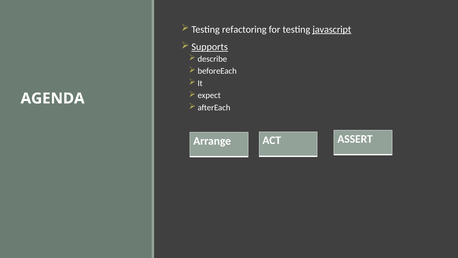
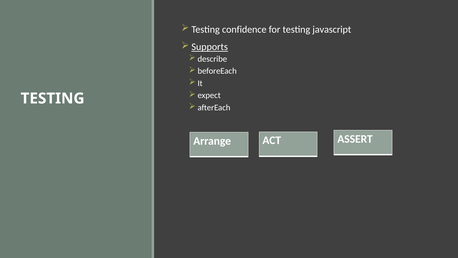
refactoring: refactoring -> confidence (244, 29)
javascript underline: present -> none (332, 29)
AGENDA: AGENDA -> TESTING (53, 98)
